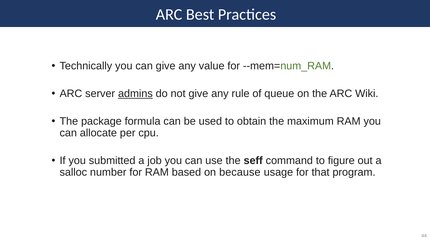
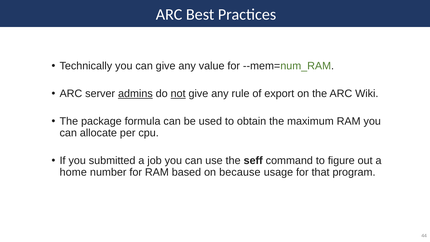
not underline: none -> present (178, 94)
queue: queue -> export (279, 94)
salloc: salloc -> home (73, 172)
